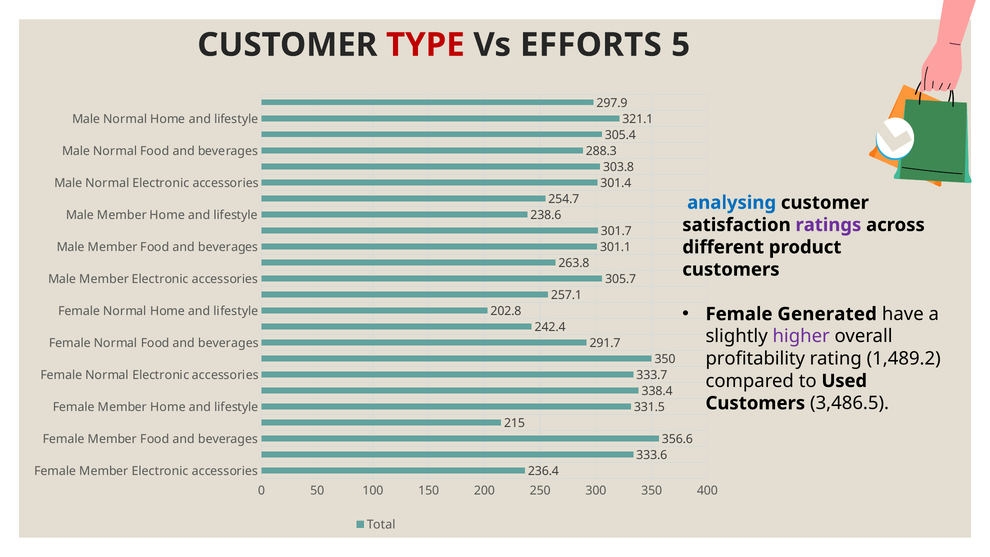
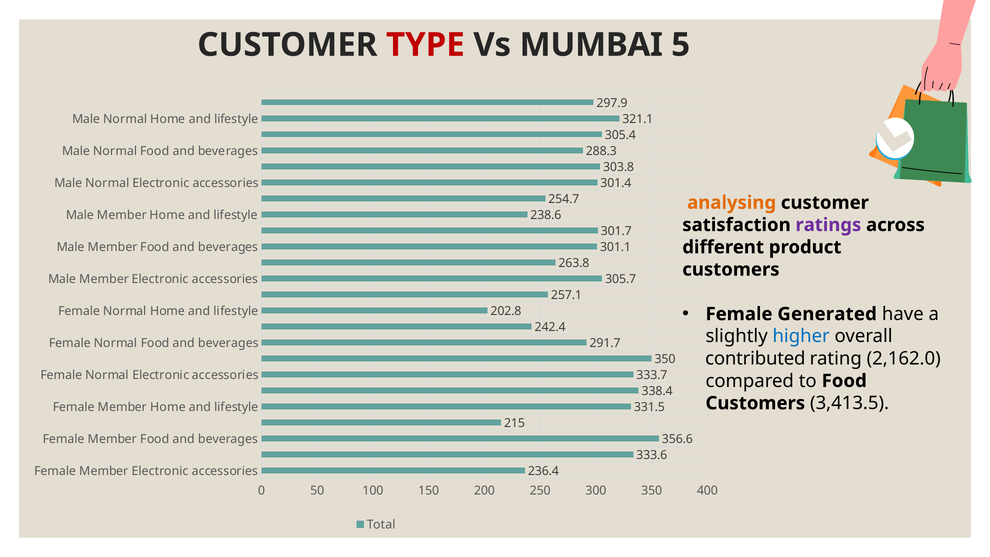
EFFORTS: EFFORTS -> MUMBAI (591, 45)
analysing colour: blue -> orange (732, 203)
higher colour: purple -> blue (801, 336)
profitability: profitability -> contributed (755, 359)
1,489.2: 1,489.2 -> 2,162.0 (904, 359)
to Used: Used -> Food (844, 381)
3,486.5: 3,486.5 -> 3,413.5 (850, 403)
